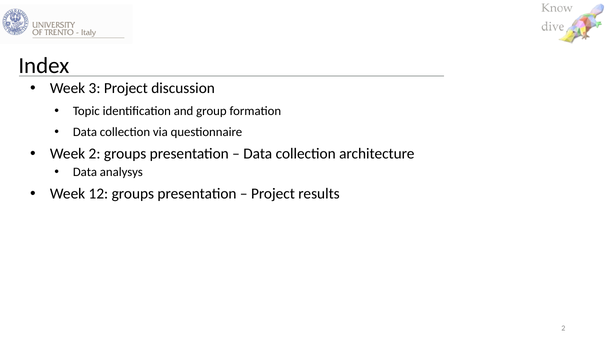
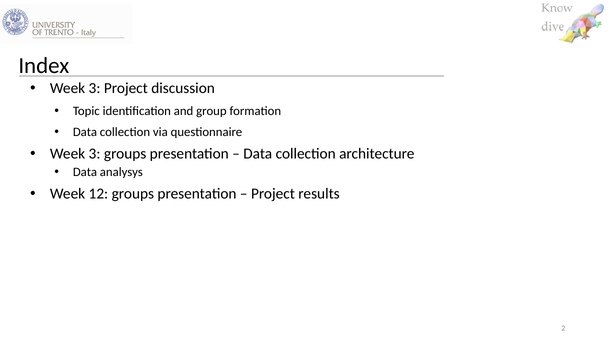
2: 2 -> 3 (95, 154)
